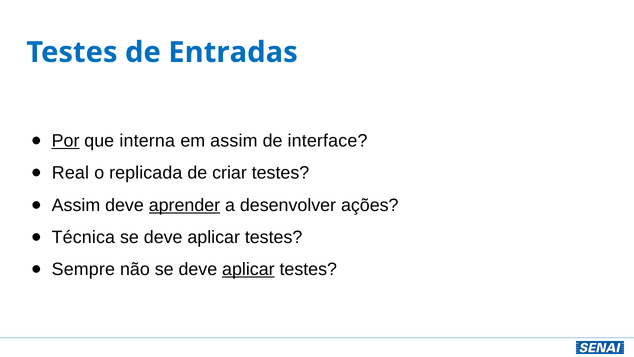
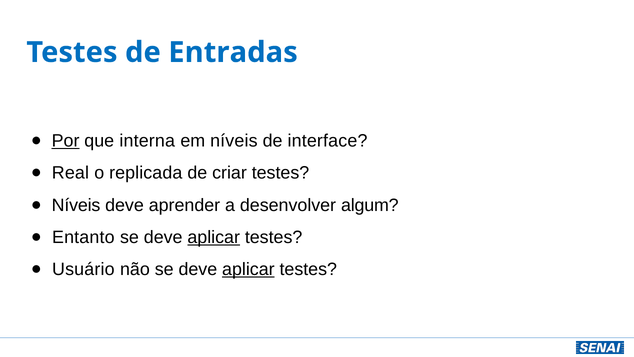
em assim: assim -> níveis (234, 141)
Assim: Assim -> Níveis (76, 205)
aprender underline: present -> none (184, 205)
ações: ações -> algum (370, 205)
Técnica: Técnica -> Entanto (83, 237)
aplicar underline: none -> present (214, 237)
Sempre: Sempre -> Usuário (83, 269)
